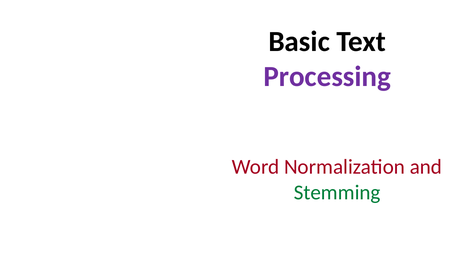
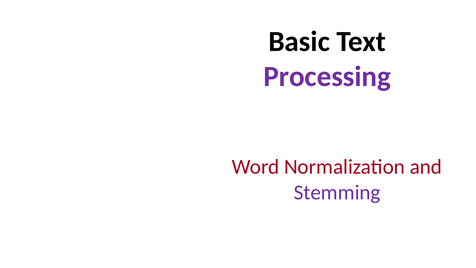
Stemming colour: green -> purple (337, 192)
